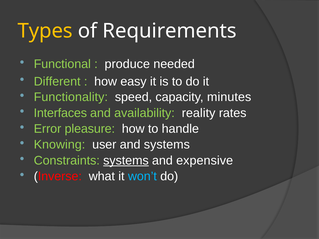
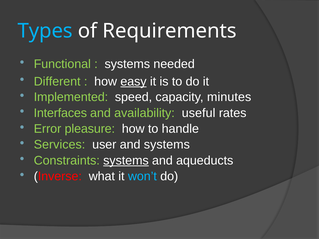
Types colour: yellow -> light blue (45, 31)
produce: produce -> systems (127, 64)
easy underline: none -> present (133, 82)
Functionality: Functionality -> Implemented (71, 97)
reality: reality -> useful (199, 113)
Knowing: Knowing -> Services (60, 145)
expensive: expensive -> aqueducts (205, 161)
